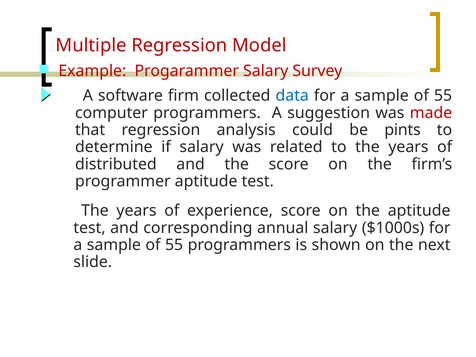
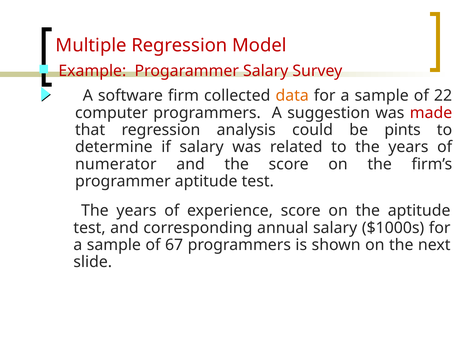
data colour: blue -> orange (292, 96)
55: 55 -> 22 (443, 96)
distributed: distributed -> numerator (116, 164)
55: 55 -> 67 (174, 245)
